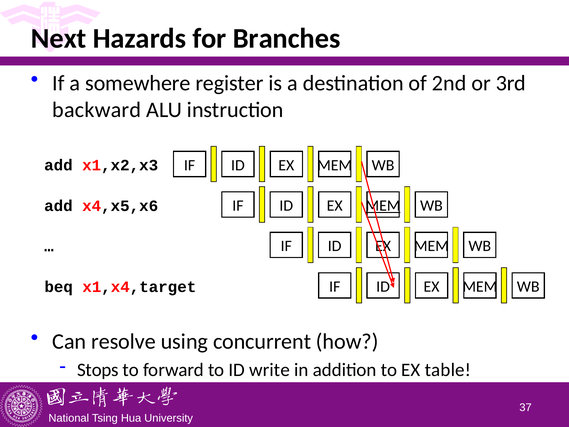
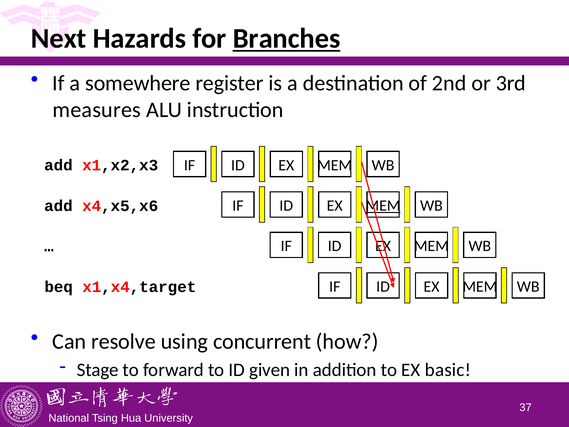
Branches underline: none -> present (287, 38)
backward: backward -> measures (97, 110)
Stops: Stops -> Stage (98, 370)
write: write -> given (270, 370)
table: table -> basic (448, 370)
